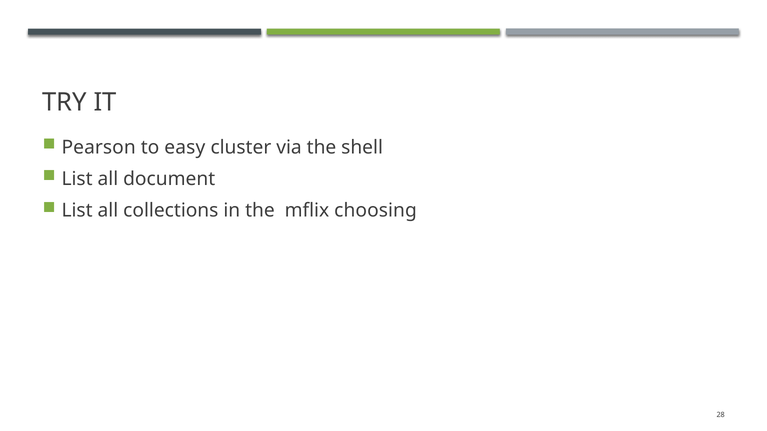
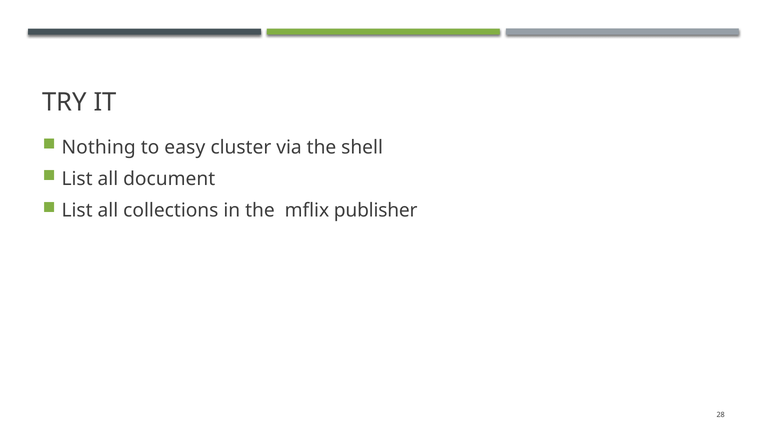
Pearson: Pearson -> Nothing (99, 148)
choosing: choosing -> publisher (376, 211)
